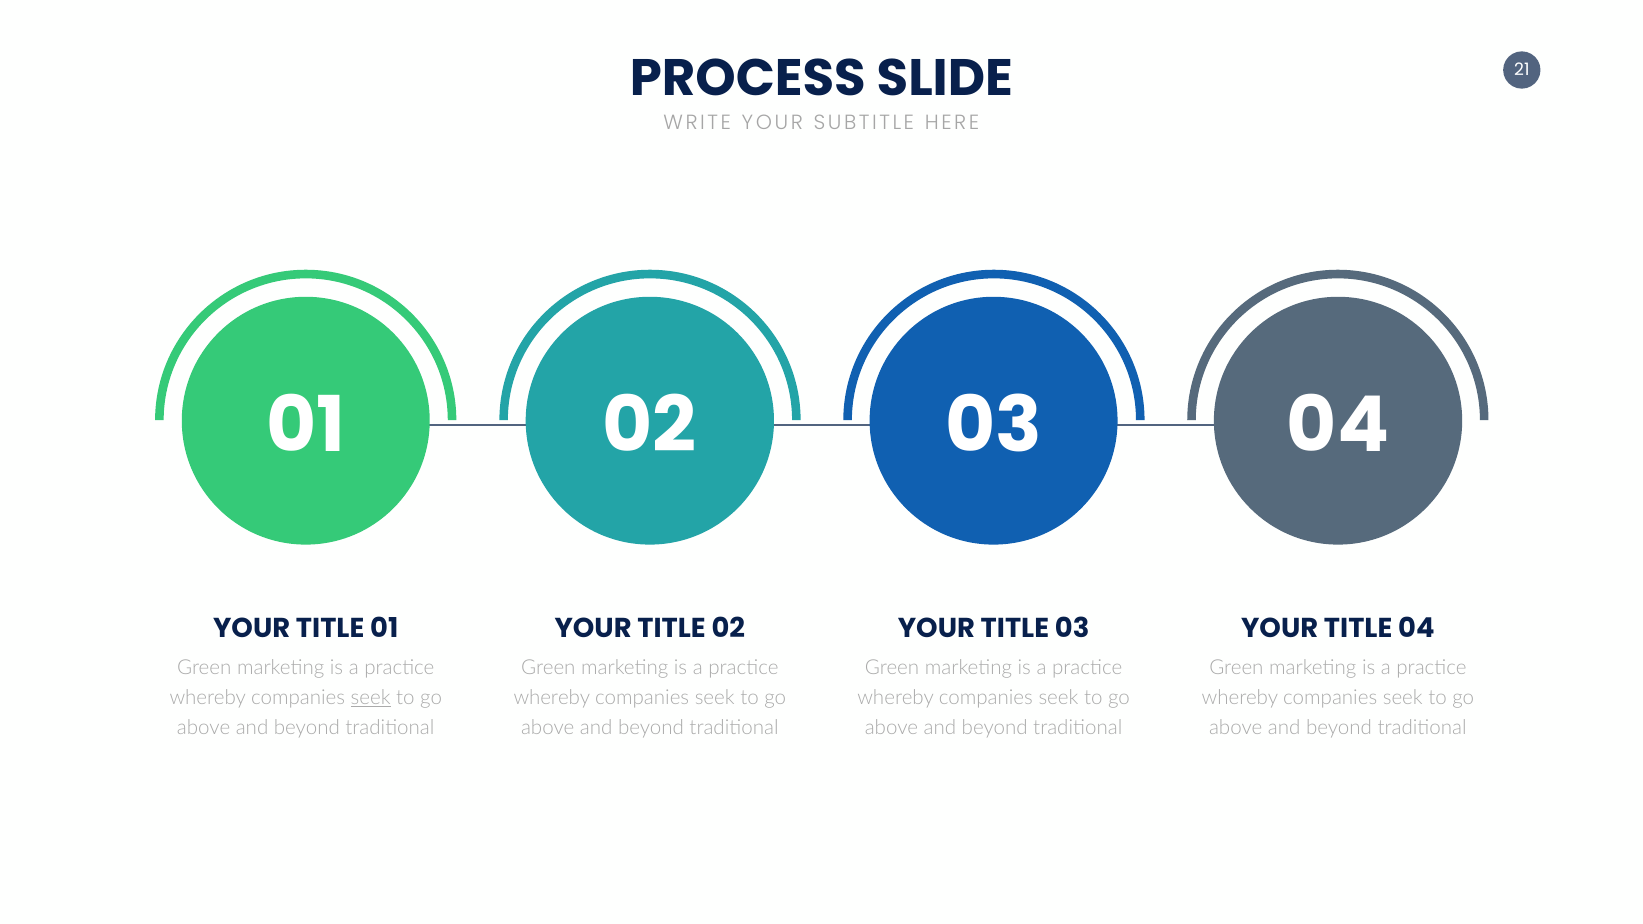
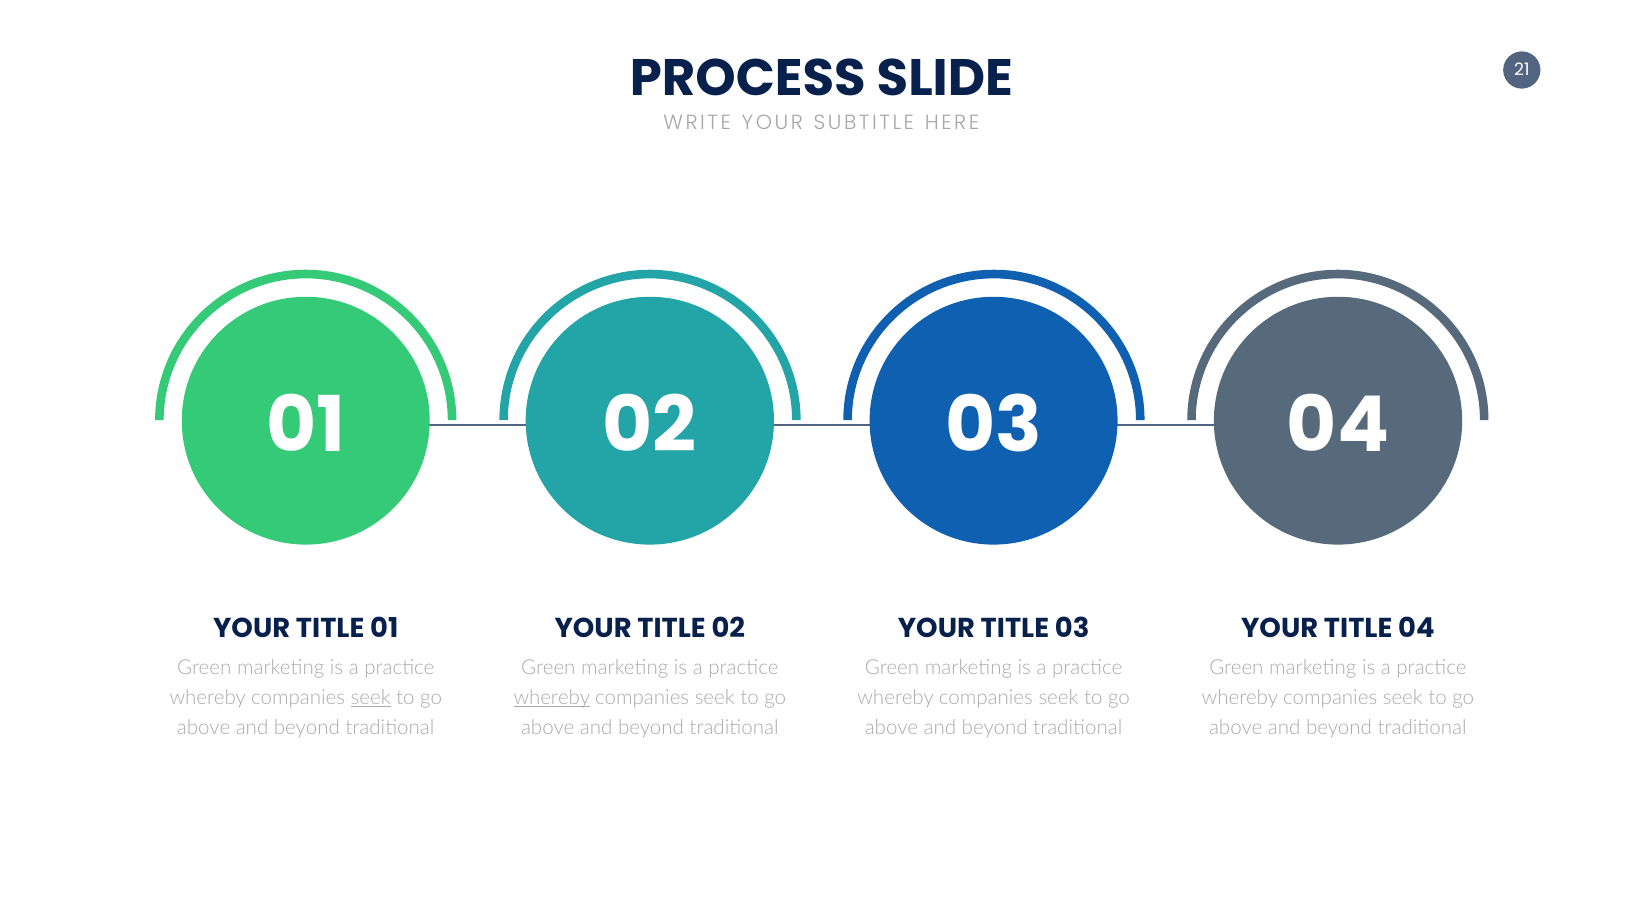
whereby underline: none -> present (552, 698)
